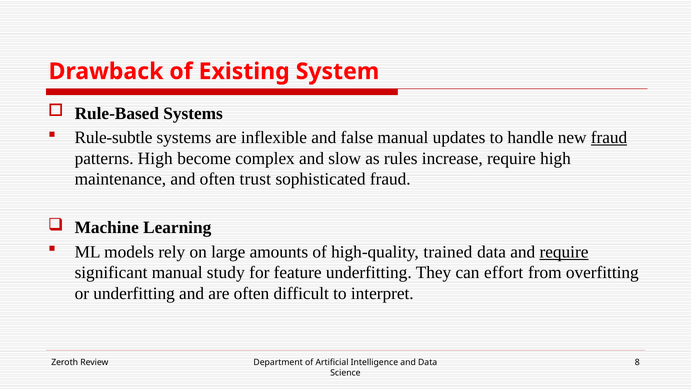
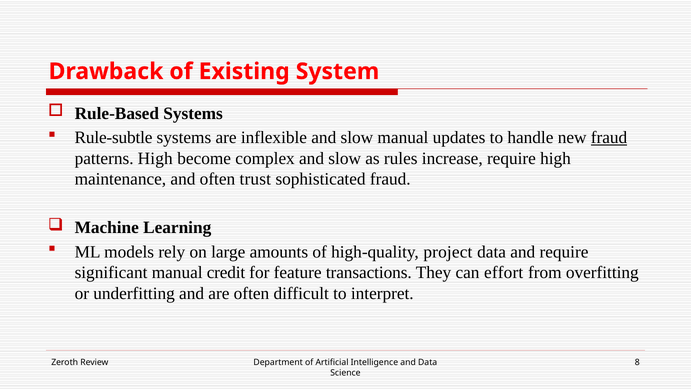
inflexible and false: false -> slow (357, 138)
trained: trained -> project (448, 252)
require underline: present -> none (564, 252)
study: study -> credit (226, 272)
feature underfitting: underfitting -> transactions (369, 272)
